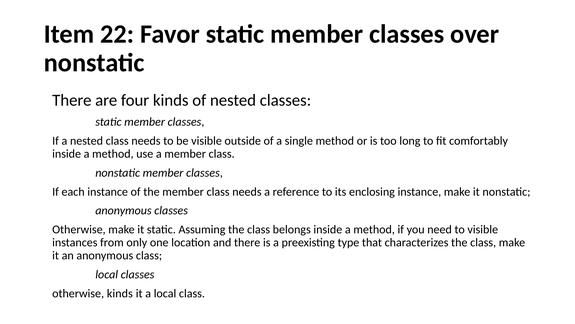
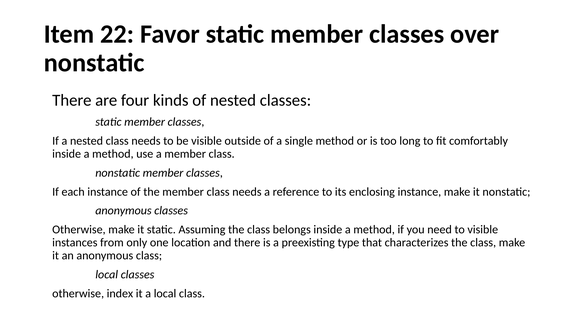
otherwise kinds: kinds -> index (120, 293)
